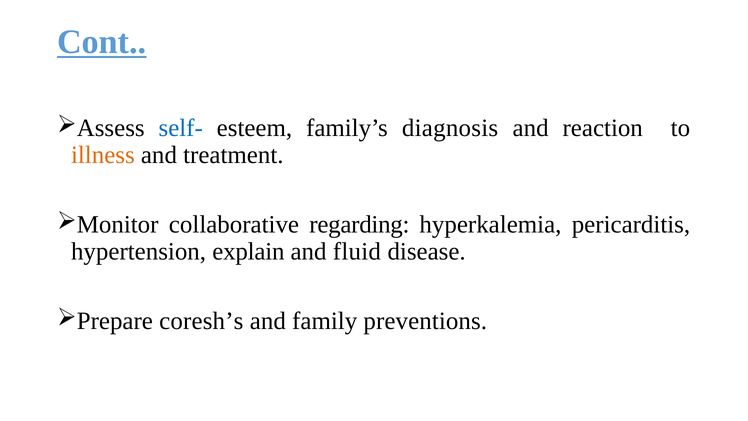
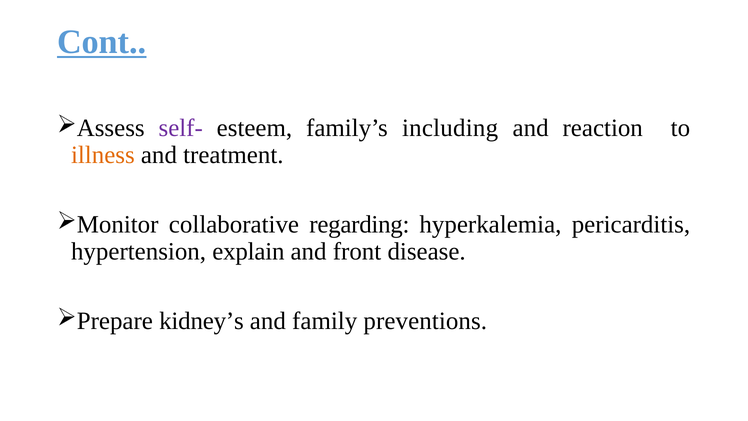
self- colour: blue -> purple (181, 128)
diagnosis: diagnosis -> including (450, 128)
fluid: fluid -> front (357, 251)
coresh’s: coresh’s -> kidney’s (201, 321)
